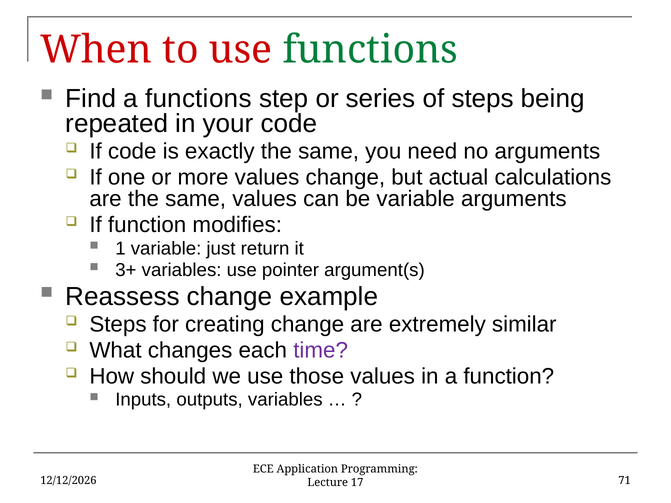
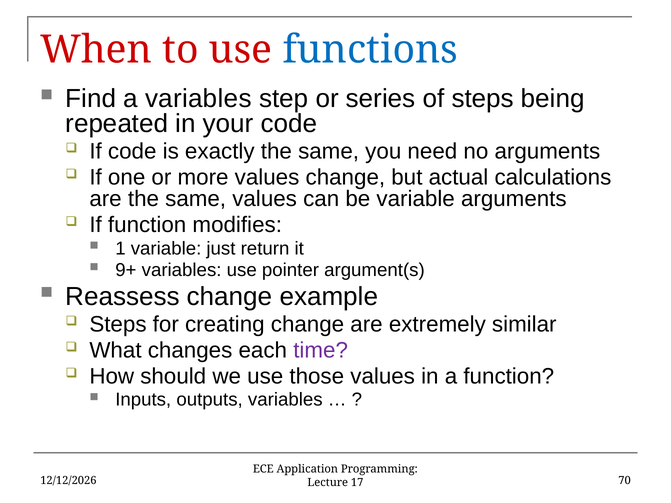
functions colour: green -> blue (370, 50)
a functions: functions -> variables (198, 99)
3+: 3+ -> 9+ (126, 270)
71: 71 -> 70 (625, 481)
